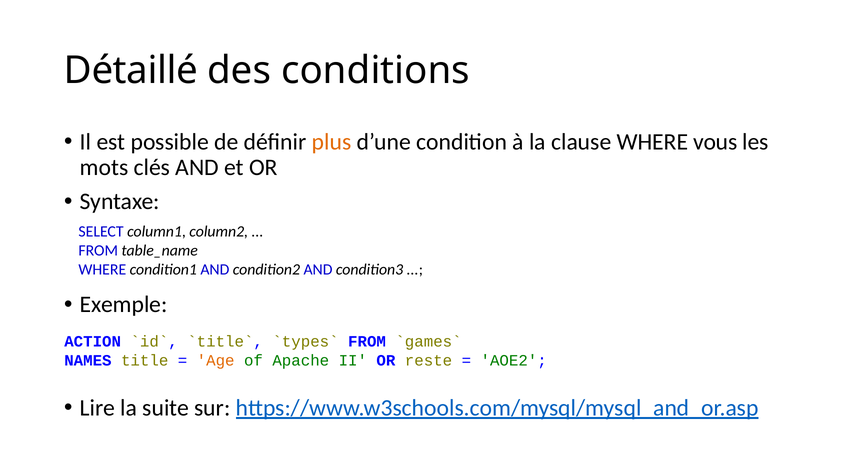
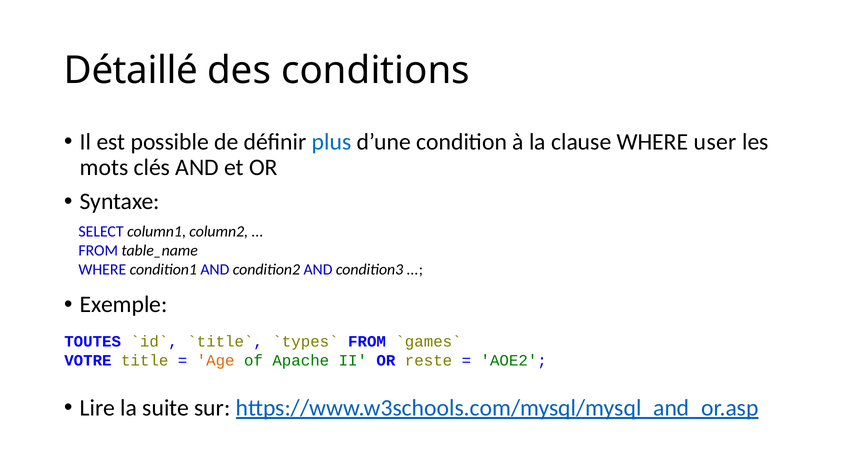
plus colour: orange -> blue (332, 142)
vous: vous -> user (715, 142)
ACTION: ACTION -> TOUTES (93, 342)
NAMES: NAMES -> VOTRE (88, 361)
